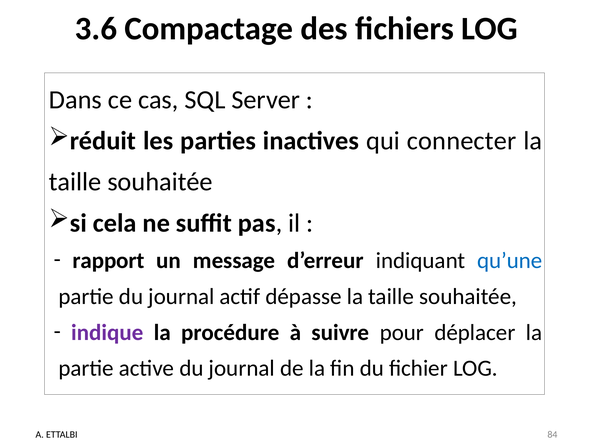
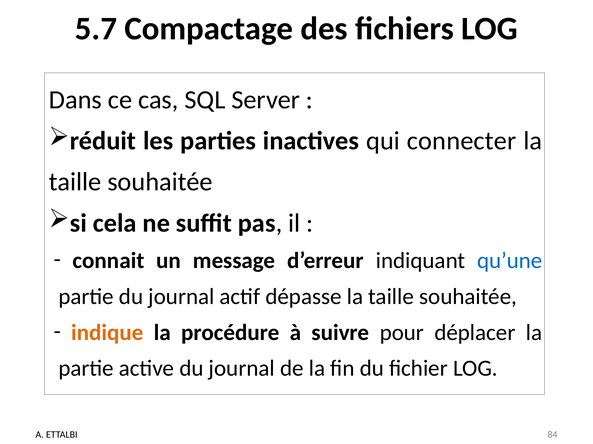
3.6: 3.6 -> 5.7 (96, 29)
rapport: rapport -> connait (108, 261)
indique colour: purple -> orange (107, 333)
